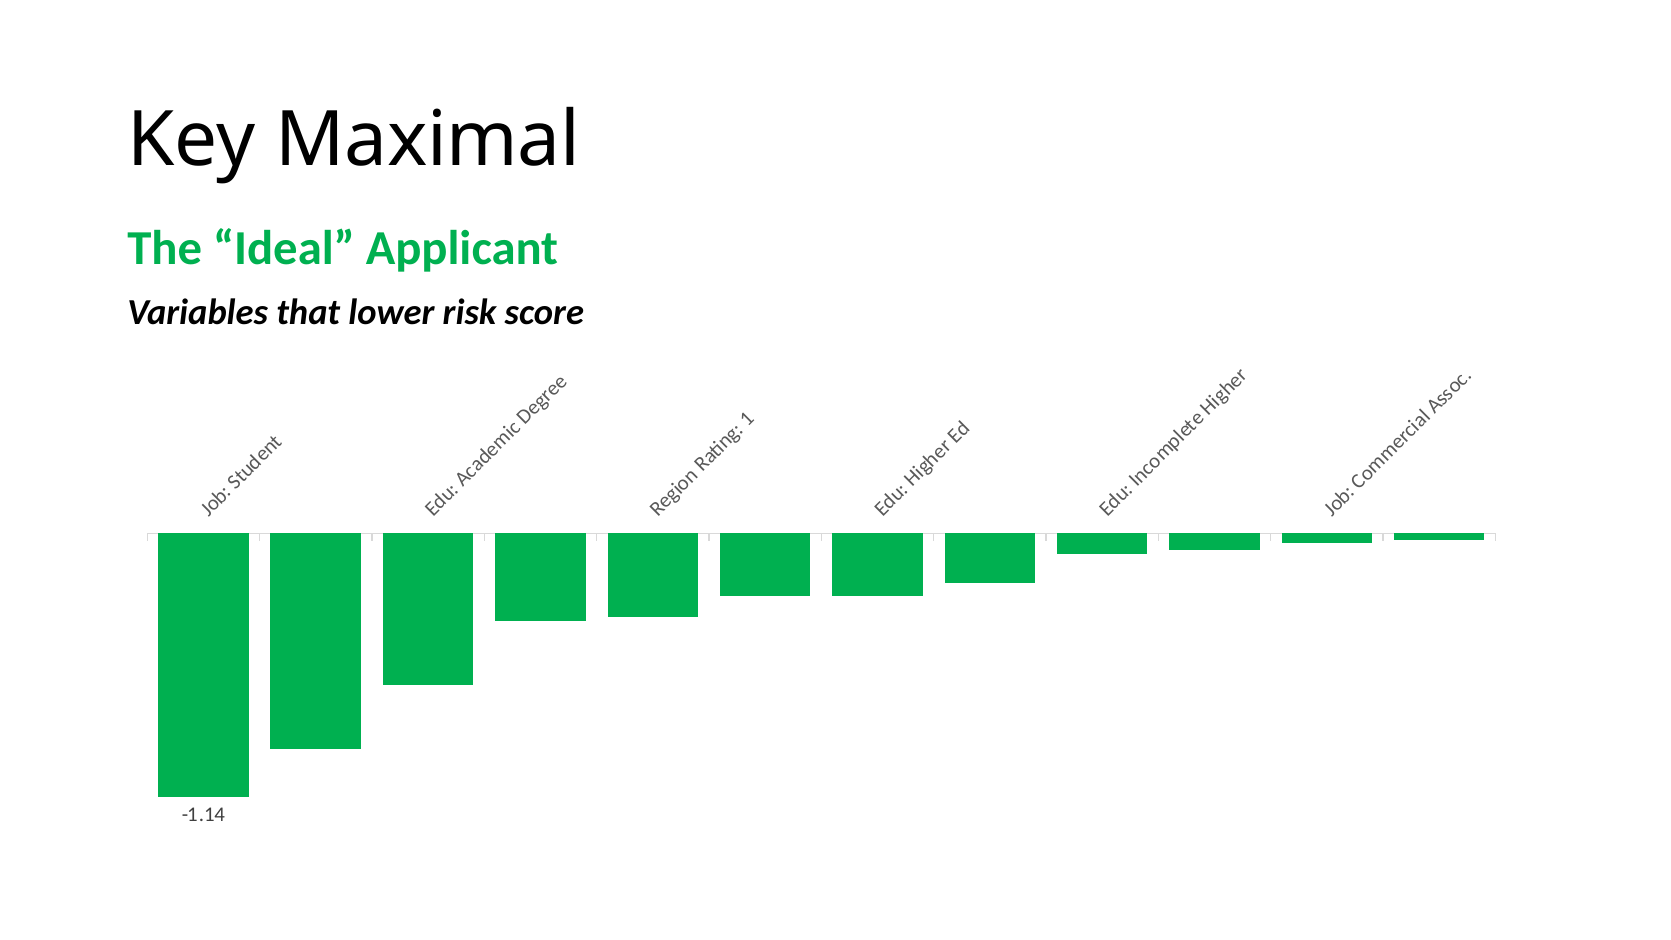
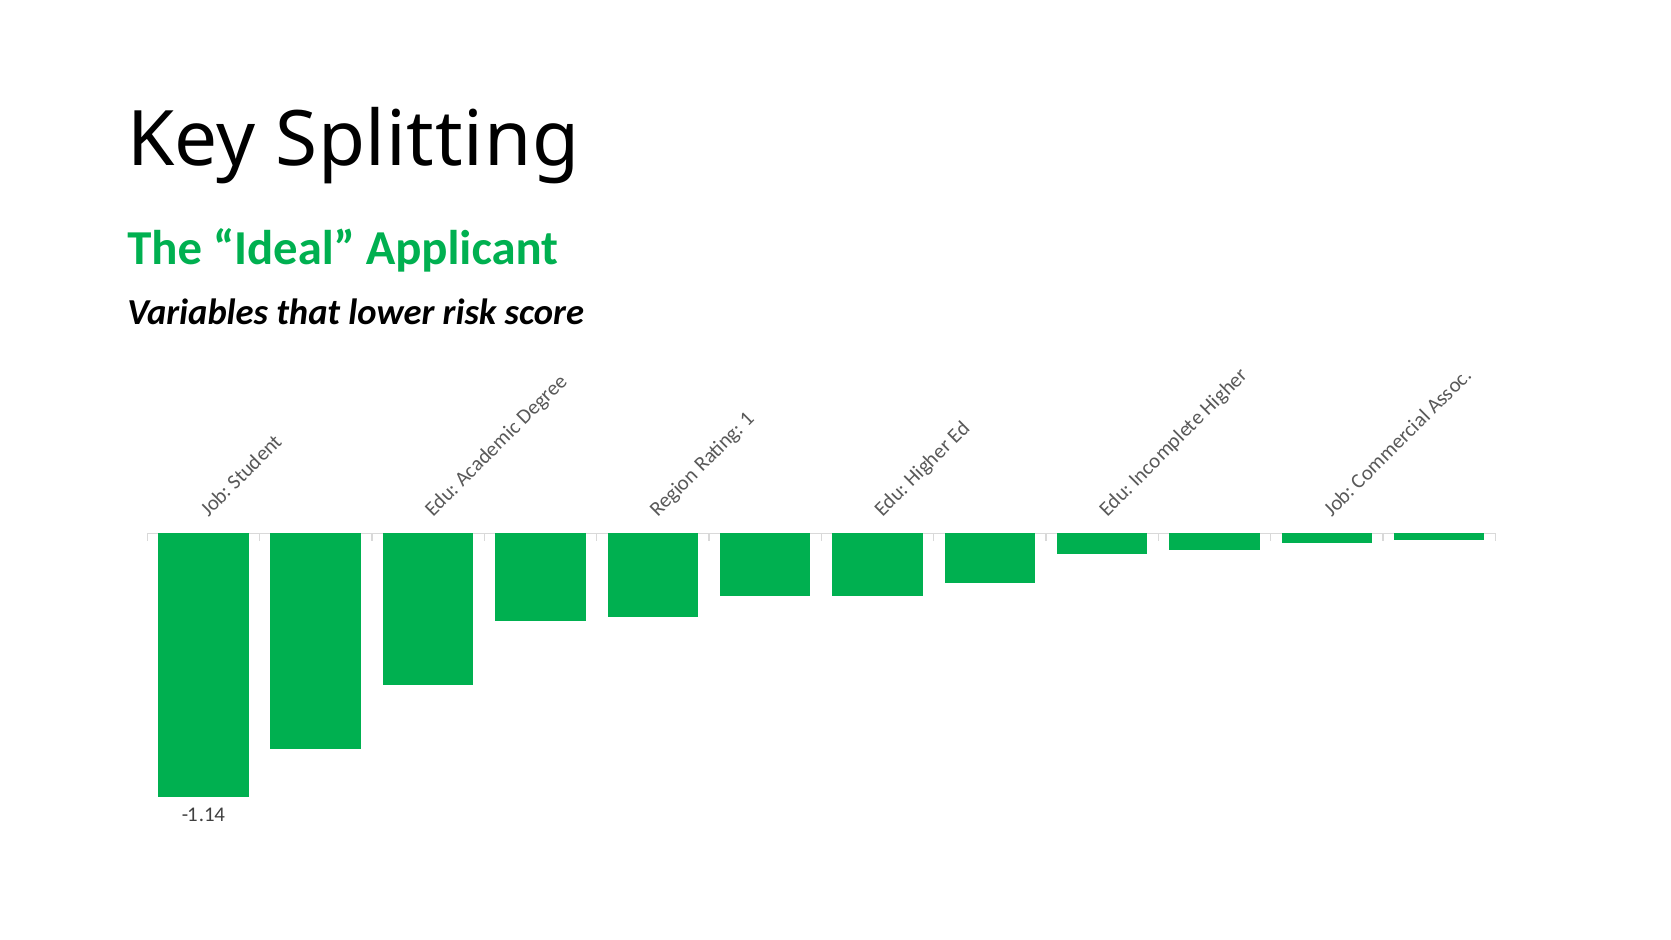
Maximal: Maximal -> Splitting (427, 140)
